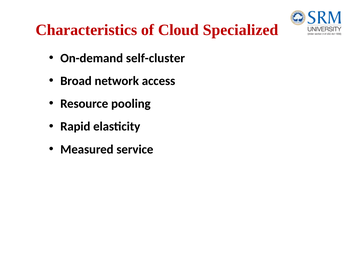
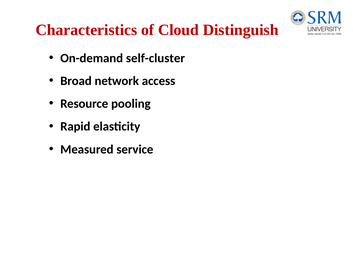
Specialized: Specialized -> Distinguish (241, 30)
